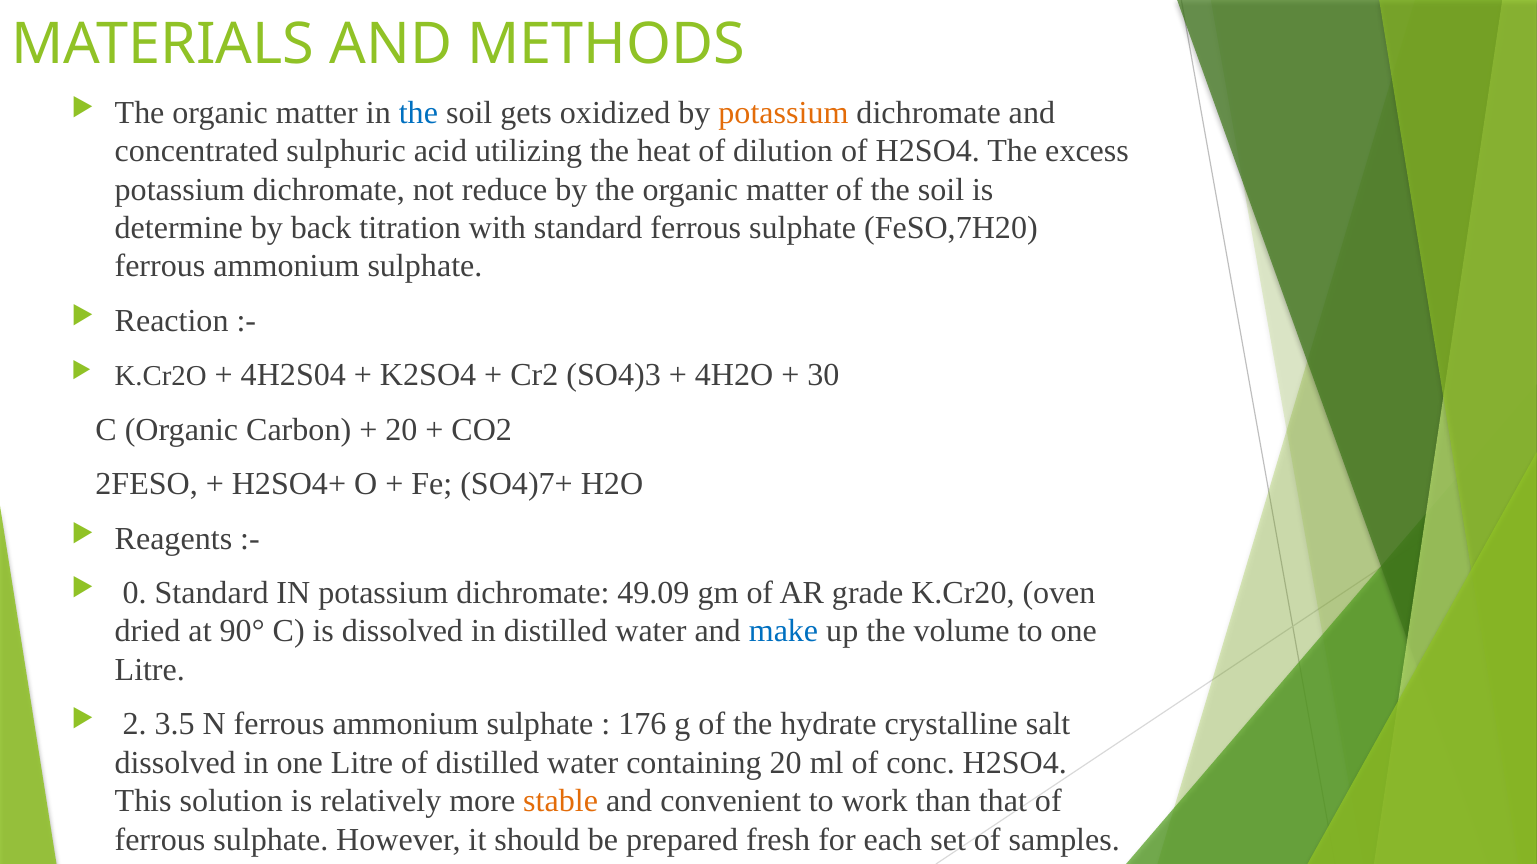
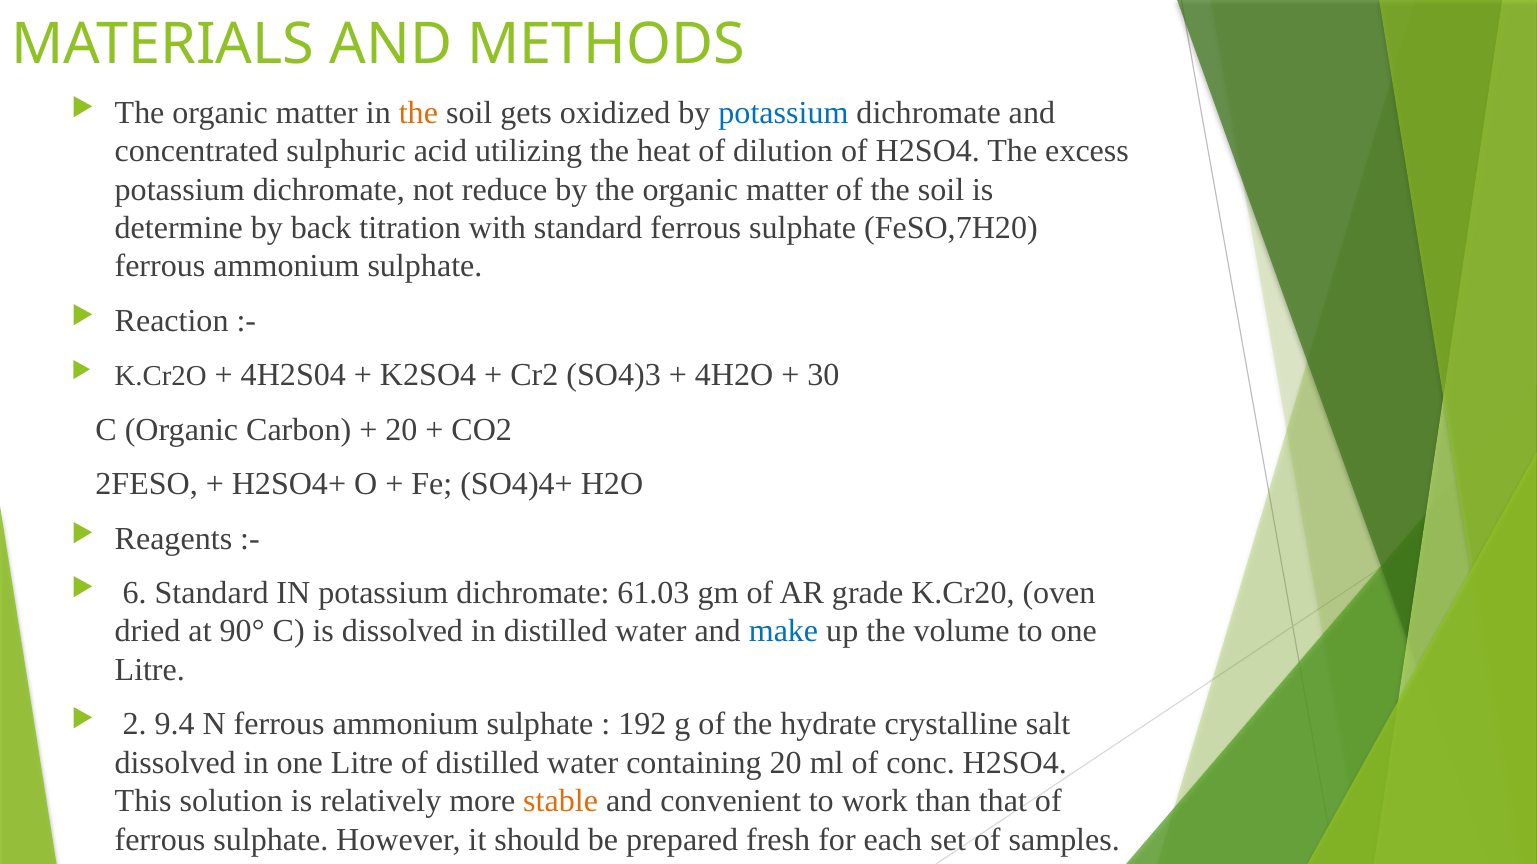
the colour: blue -> orange (418, 113)
potassium colour: orange -> blue (783, 113)
SO4)7+: SO4)7+ -> SO4)4+ (517, 484)
0: 0 -> 6 (135, 593)
49.09: 49.09 -> 61.03 (653, 593)
3.5: 3.5 -> 9.4 (175, 725)
176: 176 -> 192 (642, 725)
